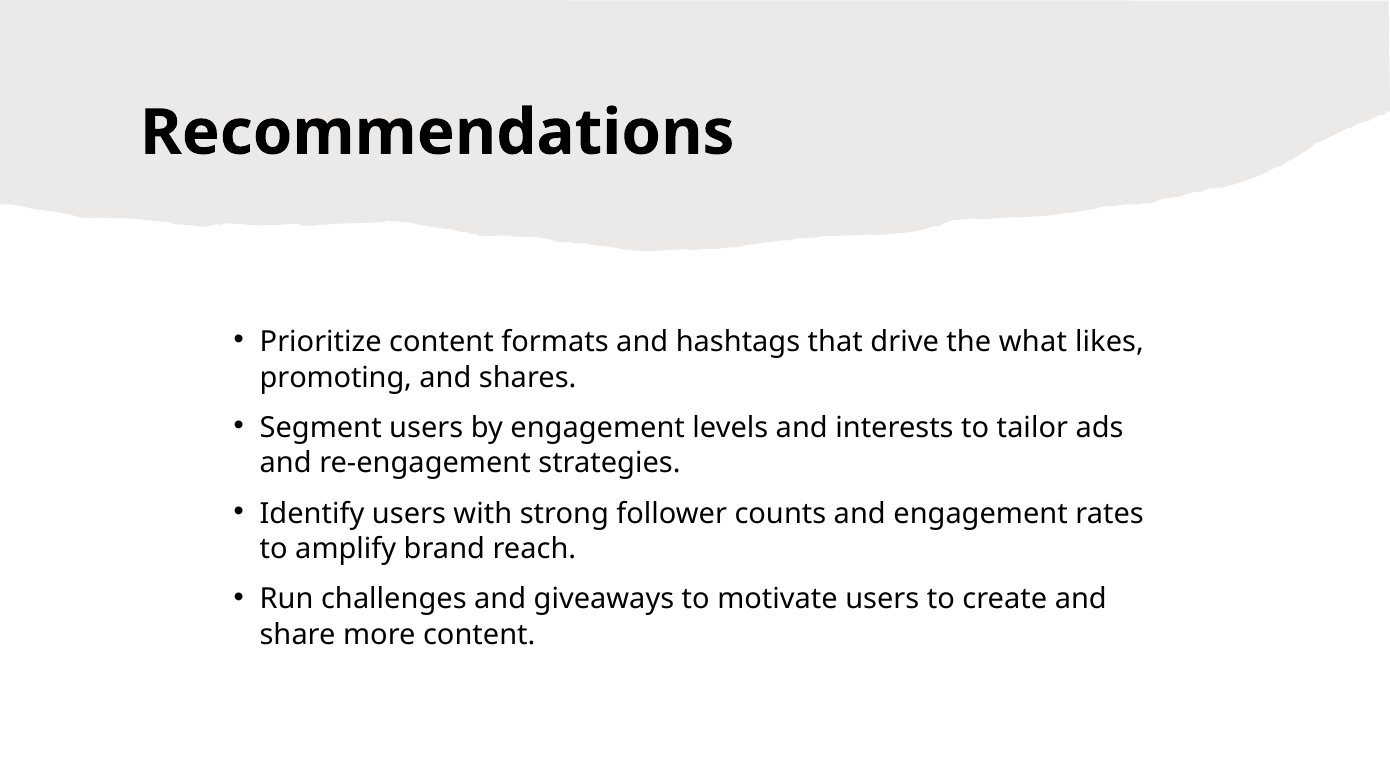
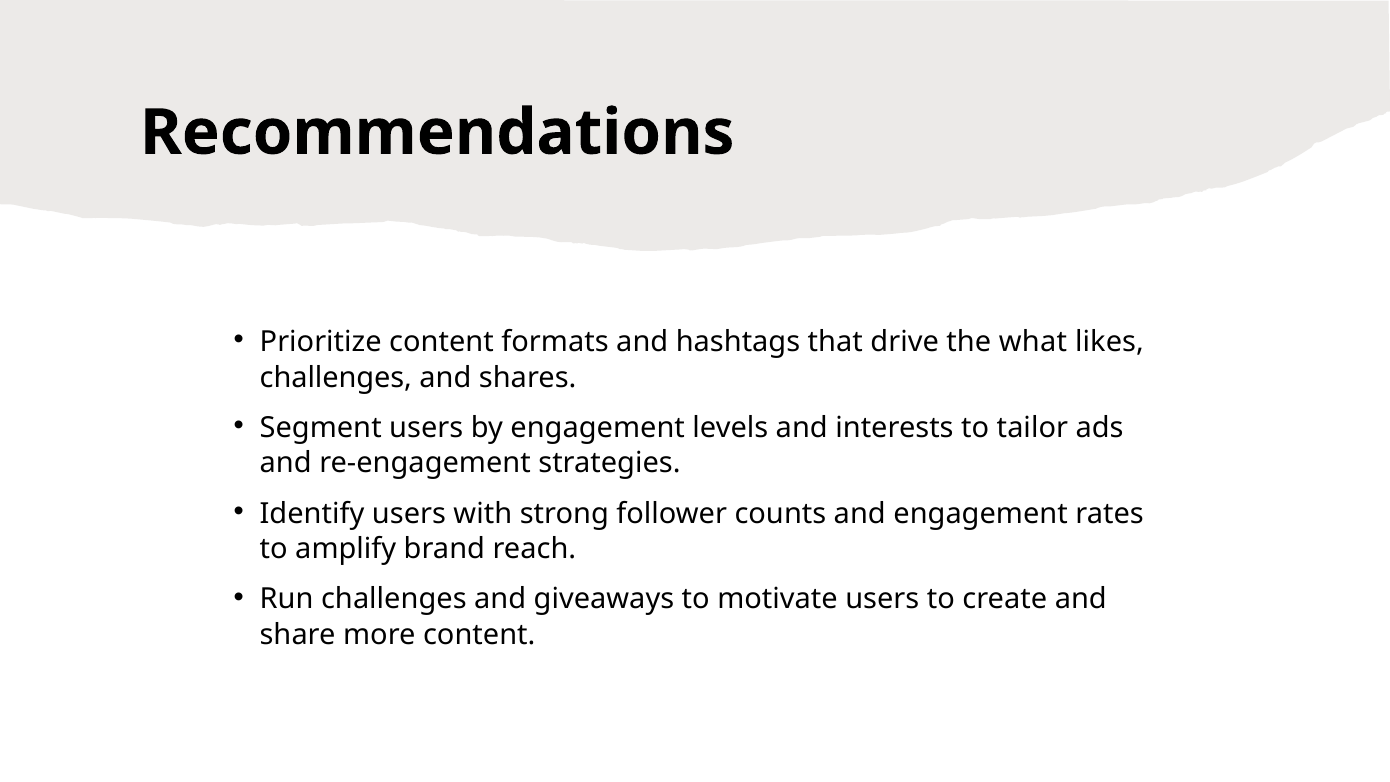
promoting: promoting -> challenges (336, 378)
